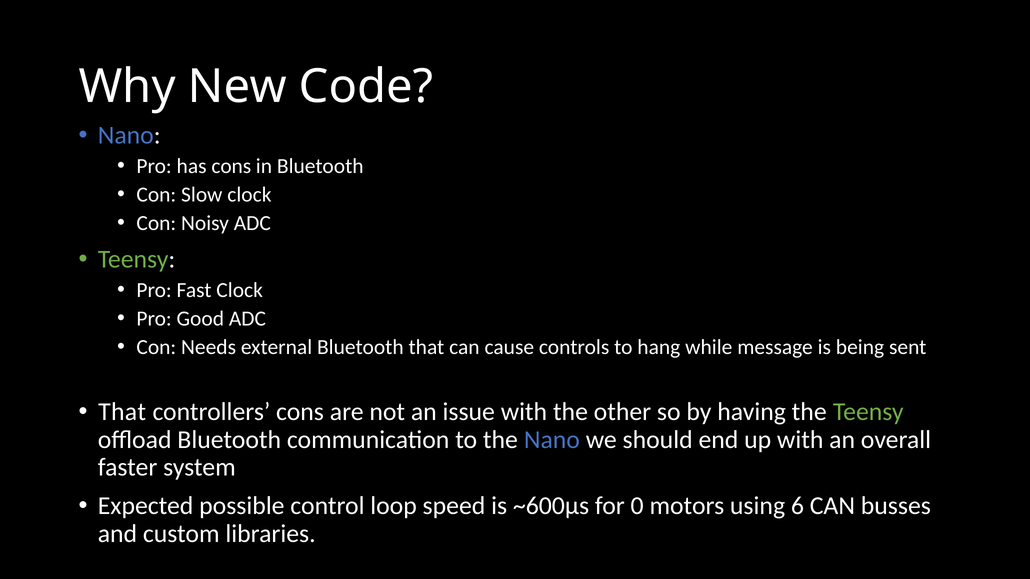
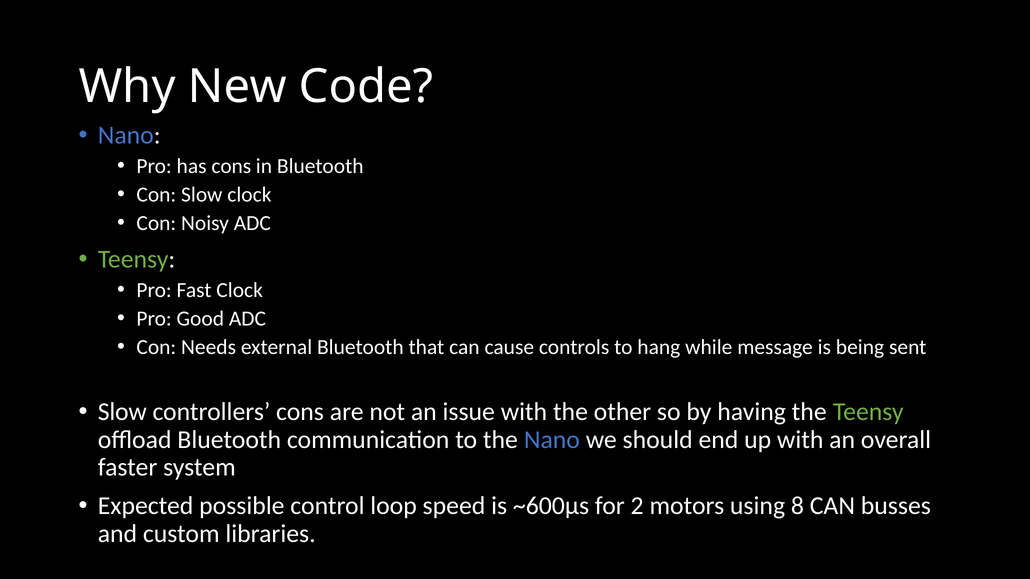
That: That -> Slow (122, 412)
0: 0 -> 2 (637, 506)
6: 6 -> 8 (797, 506)
